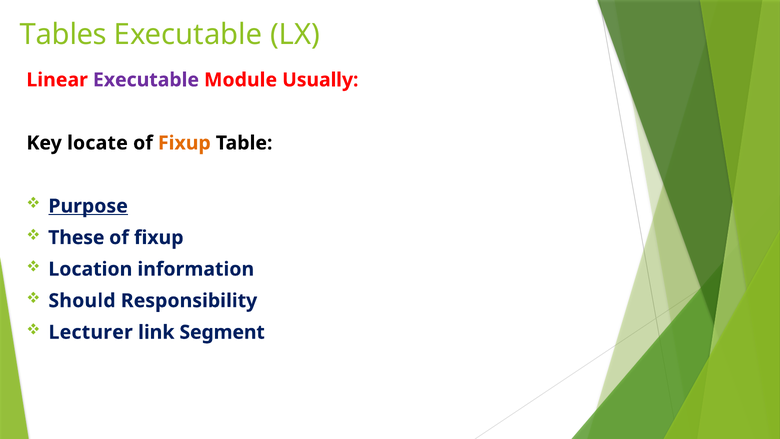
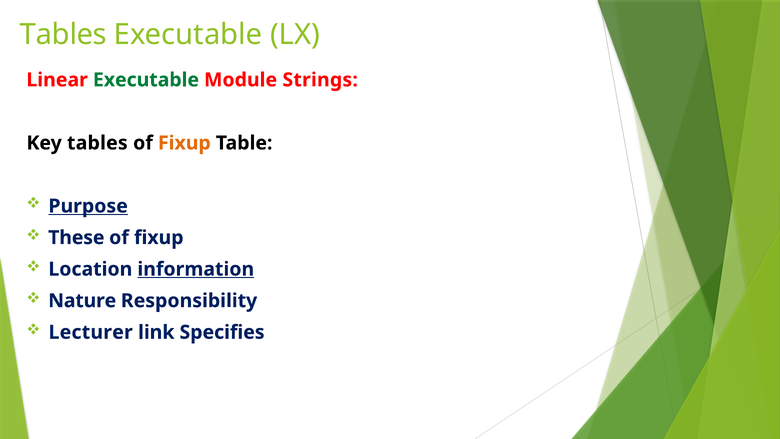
Executable colour: purple -> green (146, 80)
Usually: Usually -> Strings (320, 80)
Key locate: locate -> tables (97, 143)
information underline: none -> present (196, 269)
Should: Should -> Nature (82, 301)
Segment: Segment -> Specifies (222, 332)
